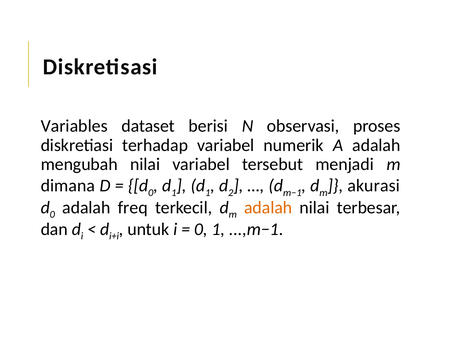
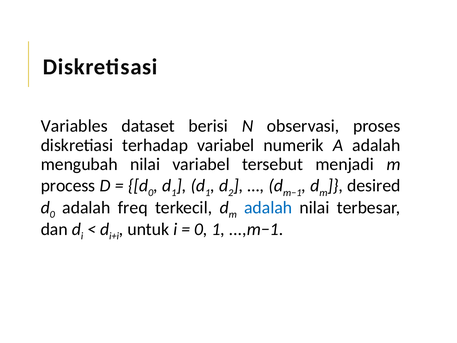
dimana: dimana -> process (68, 186)
akurasi: akurasi -> desired (374, 186)
adalah colour: orange -> blue (268, 207)
